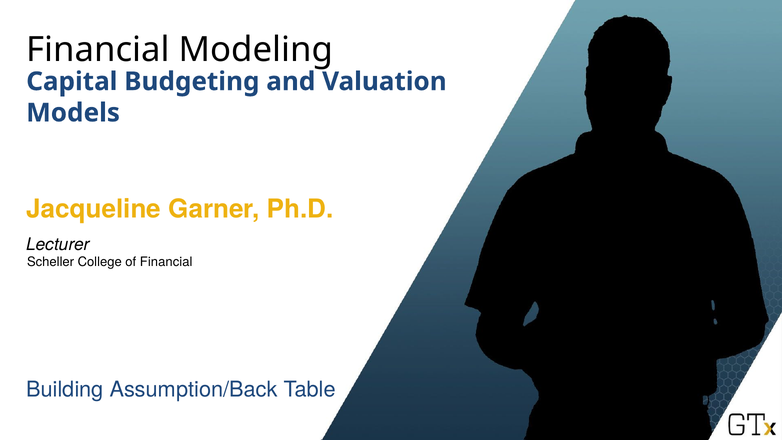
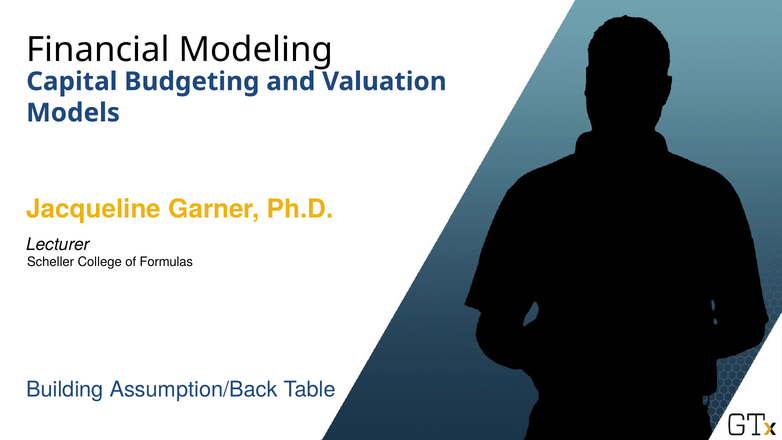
of Financial: Financial -> Formulas (166, 262)
